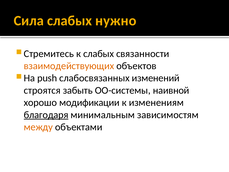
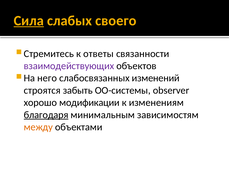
Сила underline: none -> present (29, 21)
нужно: нужно -> своего (116, 21)
к слабых: слабых -> ответы (99, 54)
взаимодействующих colour: orange -> purple (69, 66)
push: push -> него (47, 78)
наивной: наивной -> observer (171, 90)
